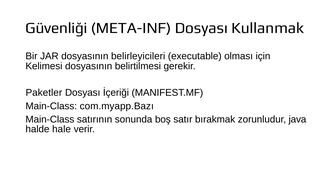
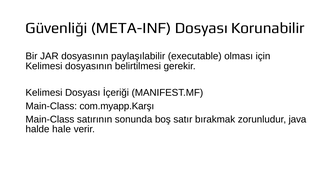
Kullanmak: Kullanmak -> Korunabilir (268, 28)
belirleyicileri: belirleyicileri -> paylaşılabilir (138, 56)
Paketler: Paketler -> Kelimesi (44, 92)
com.myapp.Bazı: com.myapp.Bazı -> com.myapp.Karşı (117, 106)
